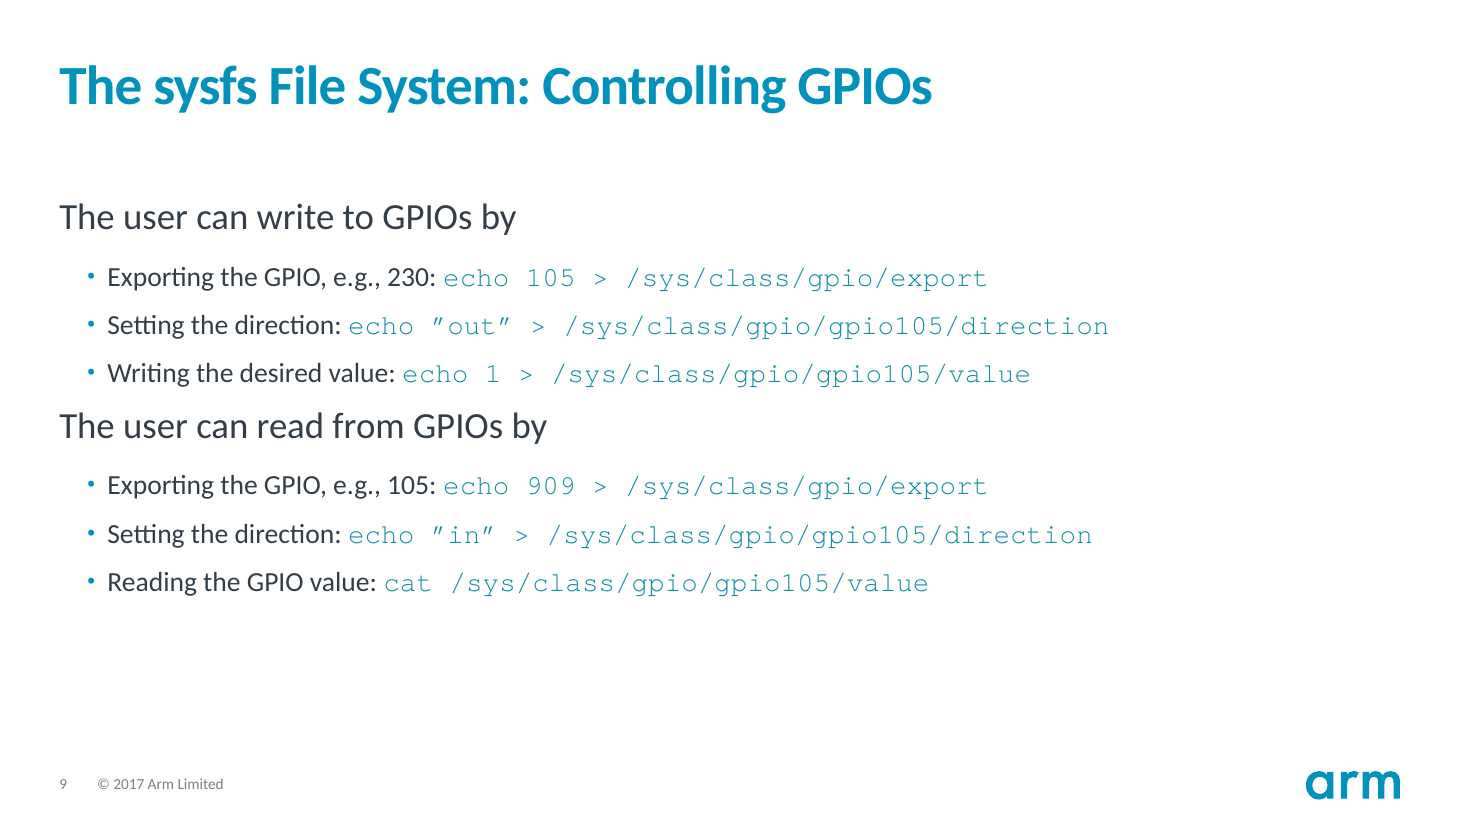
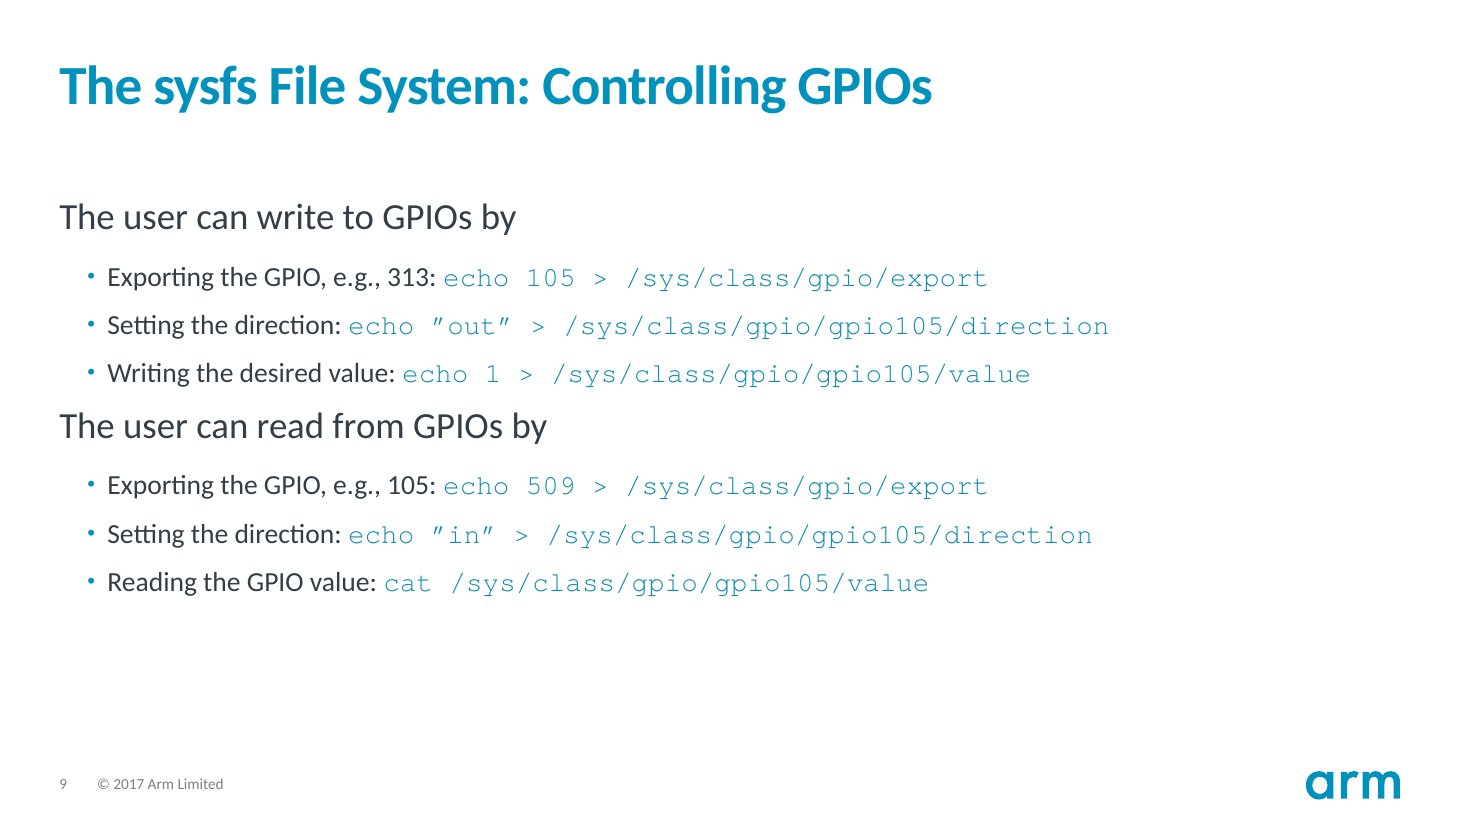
230: 230 -> 313 (412, 277)
909: 909 -> 509 (551, 485)
